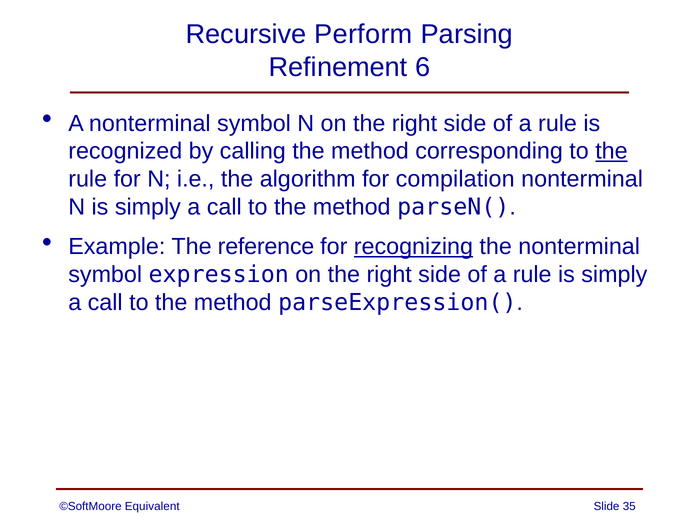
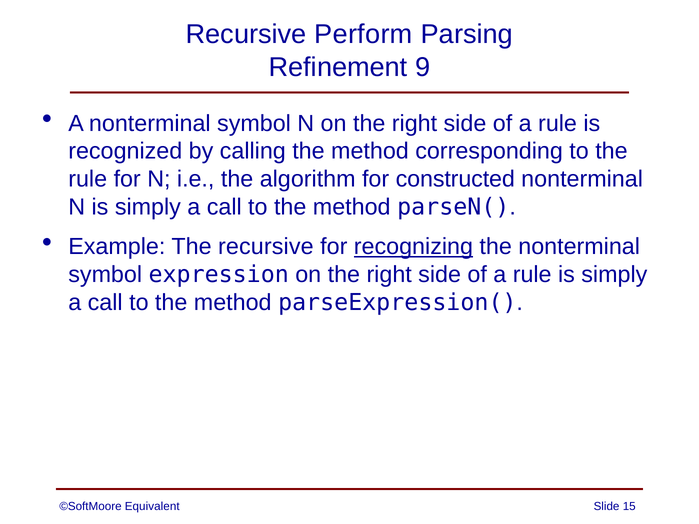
6: 6 -> 9 (423, 67)
the underline: present -> none (611, 151)
compilation: compilation -> constructed (455, 179)
The reference: reference -> recursive (266, 247)
35: 35 -> 15 (629, 506)
